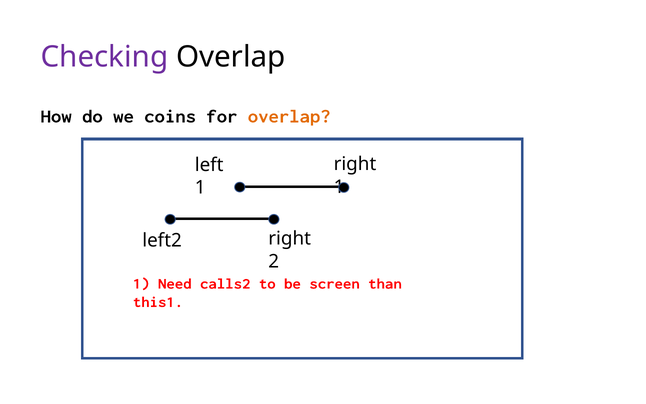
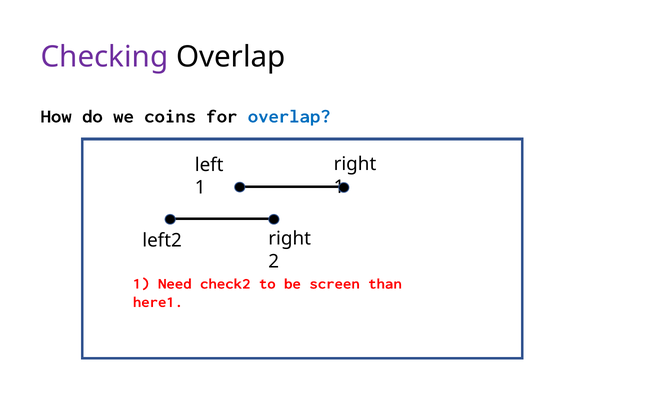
overlap colour: orange -> blue (289, 116)
calls2: calls2 -> check2 (225, 283)
this1: this1 -> here1 (158, 302)
